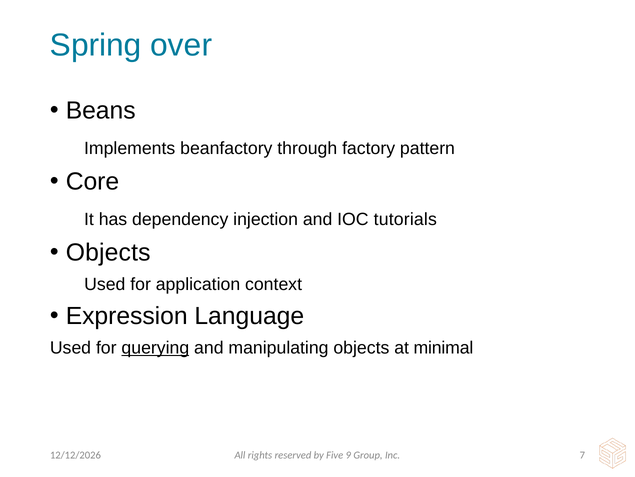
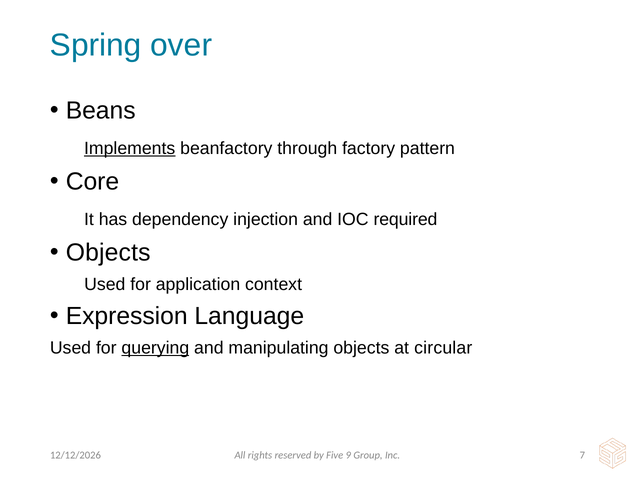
Implements underline: none -> present (130, 148)
tutorials: tutorials -> required (405, 219)
minimal: minimal -> circular (443, 347)
